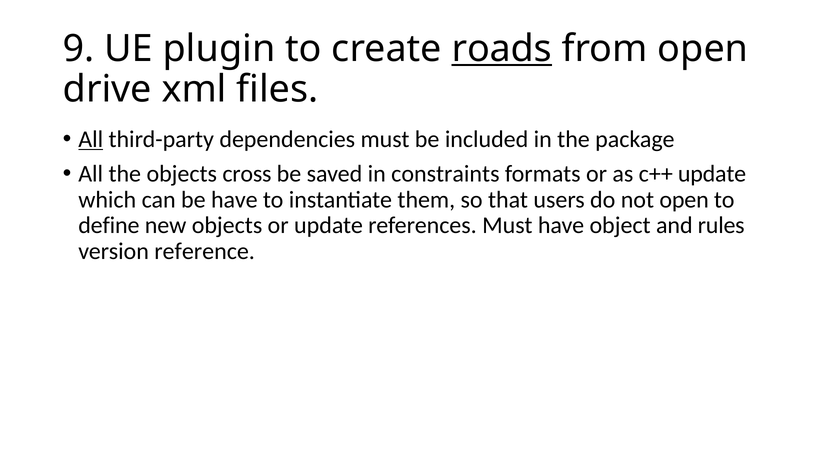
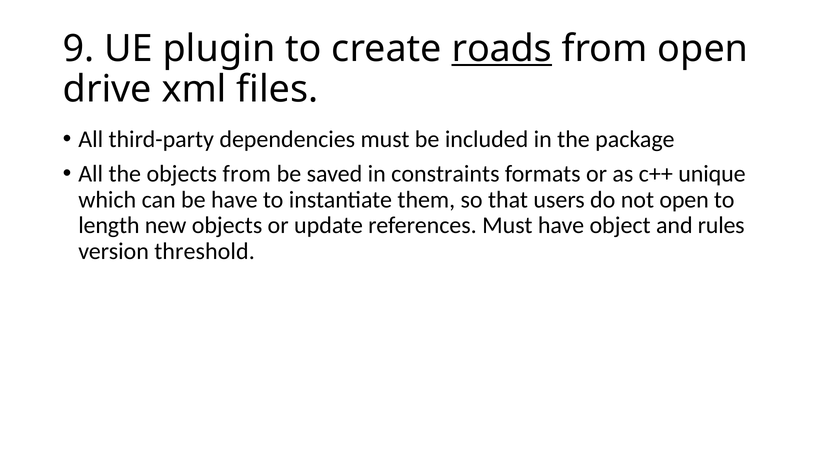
All underline: present -> none (91, 139)
objects cross: cross -> from (247, 174)
c++ update: update -> unique (712, 174)
define: define -> length (109, 226)
reference: reference -> threshold (205, 252)
